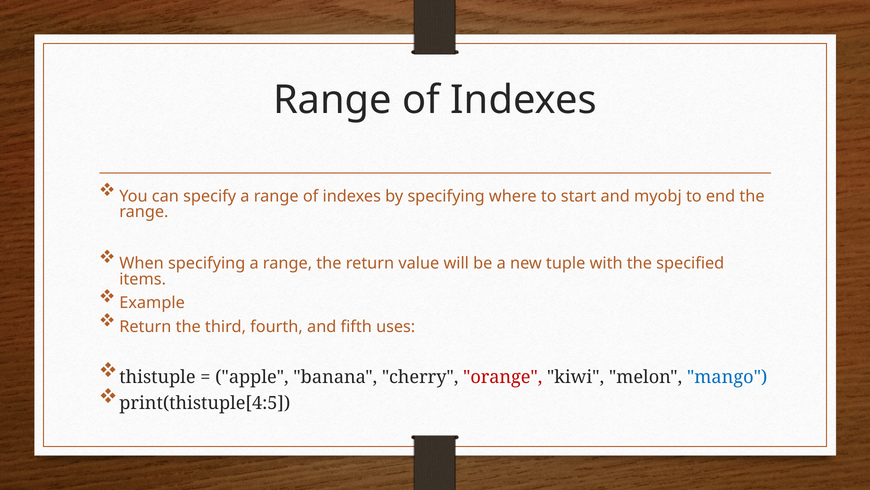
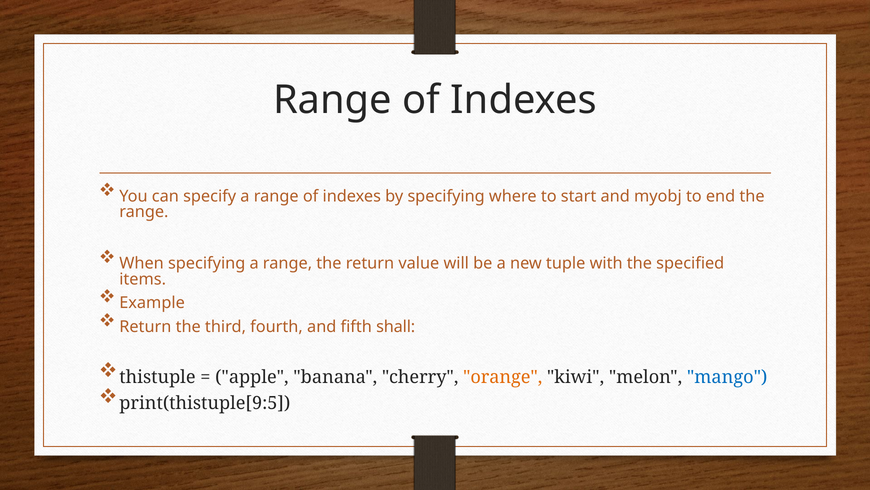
uses: uses -> shall (396, 326)
orange colour: red -> orange (503, 377)
print(thistuple[4:5: print(thistuple[4:5 -> print(thistuple[9:5 (205, 403)
